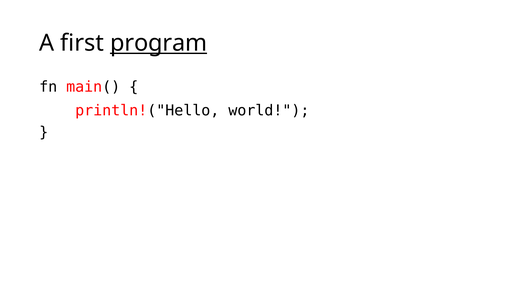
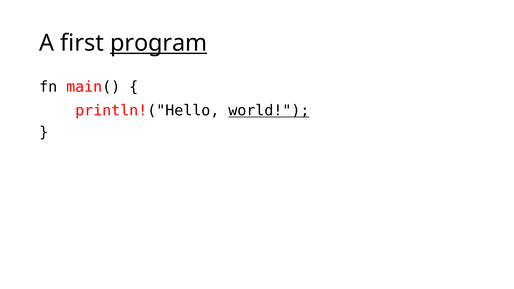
world underline: none -> present (269, 111)
